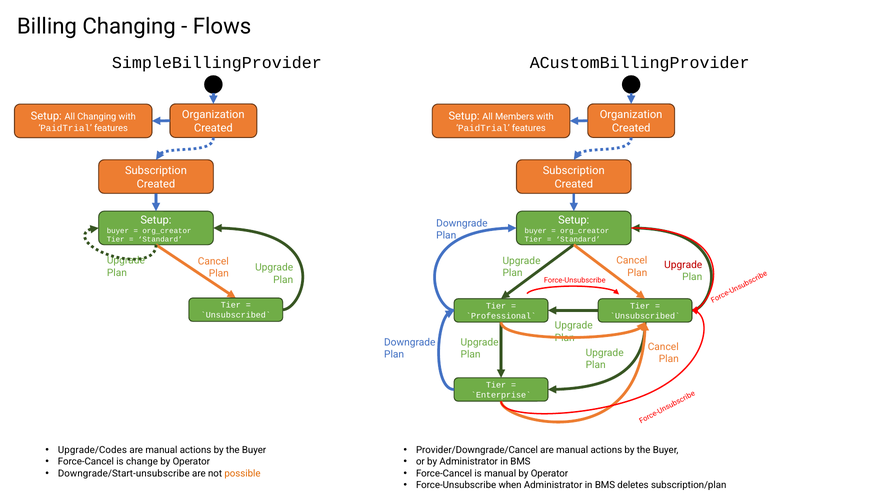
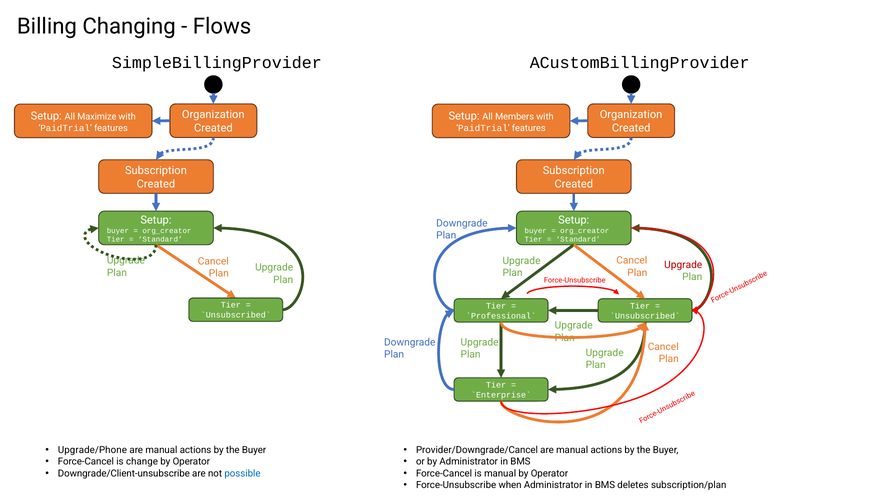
All Changing: Changing -> Maximize (97, 117)
Upgrade/Codes: Upgrade/Codes -> Upgrade/Phone (92, 451)
Downgrade/Start-unsubscribe: Downgrade/Start-unsubscribe -> Downgrade/Client-unsubscribe (124, 474)
possible colour: orange -> blue (242, 474)
